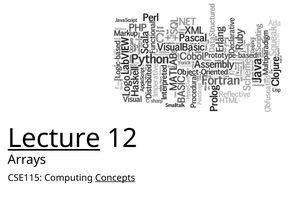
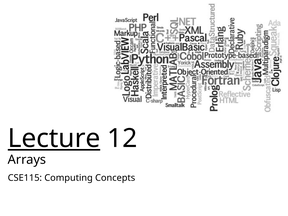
Concepts underline: present -> none (115, 178)
